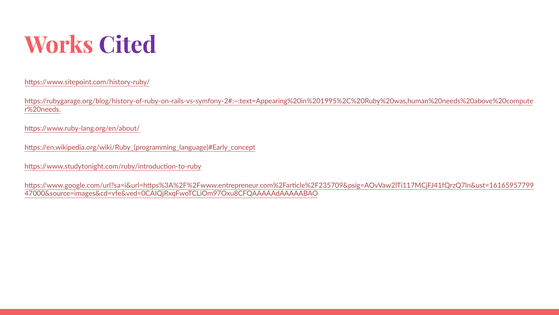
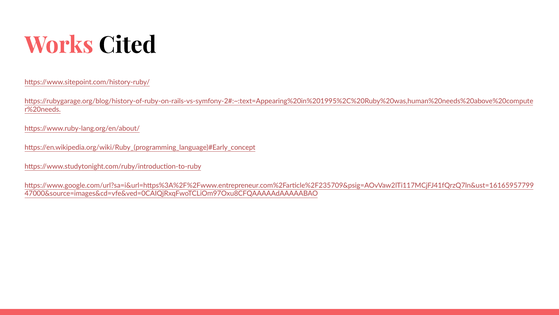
Cited colour: purple -> black (128, 45)
